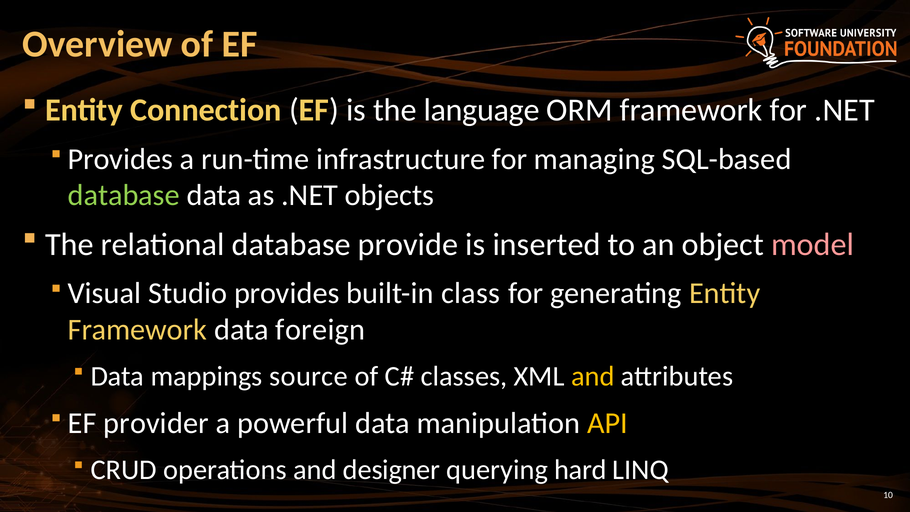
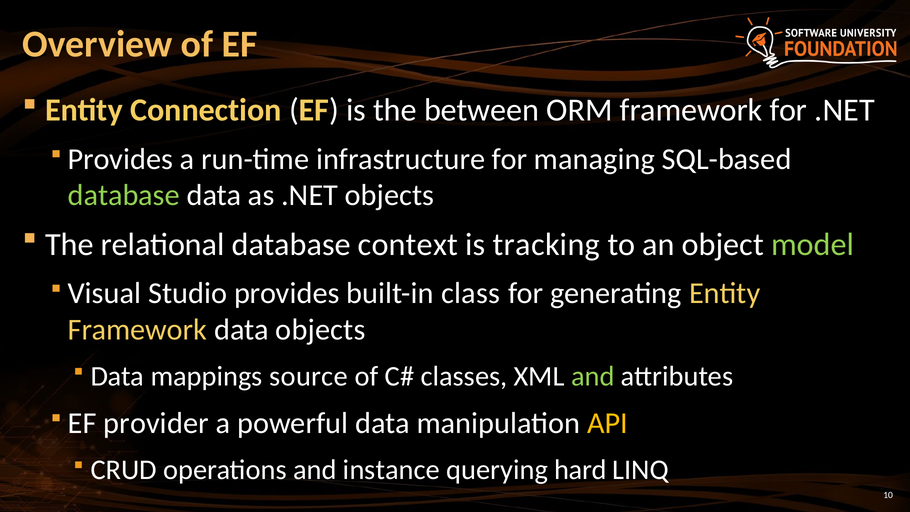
language: language -> between (482, 110)
provide: provide -> context (408, 245)
inserted: inserted -> tracking (546, 245)
model colour: pink -> light green (813, 245)
data foreign: foreign -> objects (320, 330)
and colour: yellow -> light green (593, 376)
designer: designer -> instance (391, 470)
